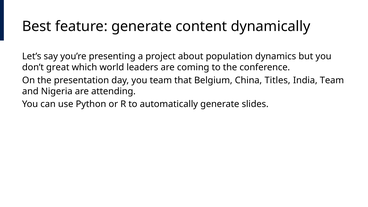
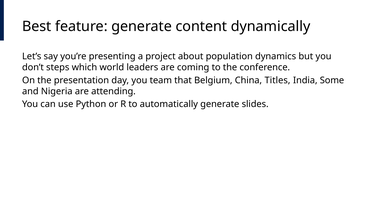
great: great -> steps (58, 67)
India Team: Team -> Some (332, 80)
